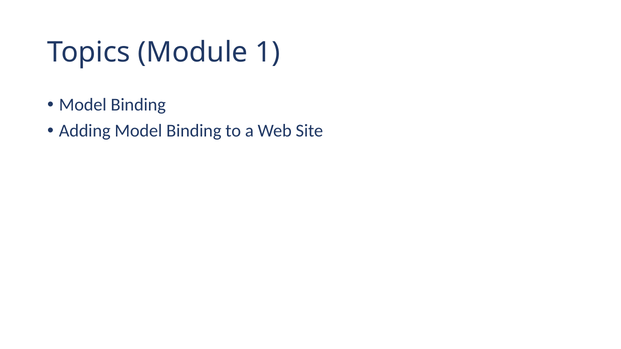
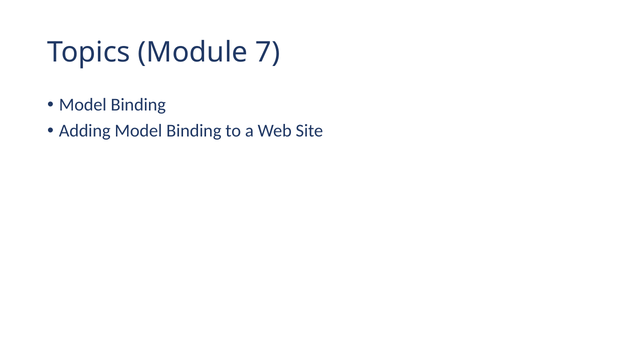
1: 1 -> 7 (268, 52)
